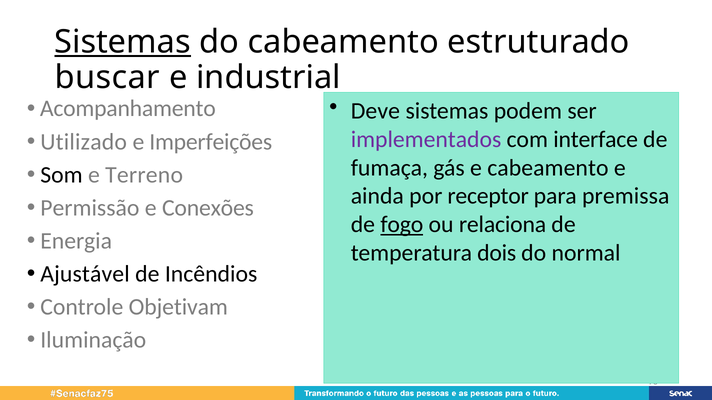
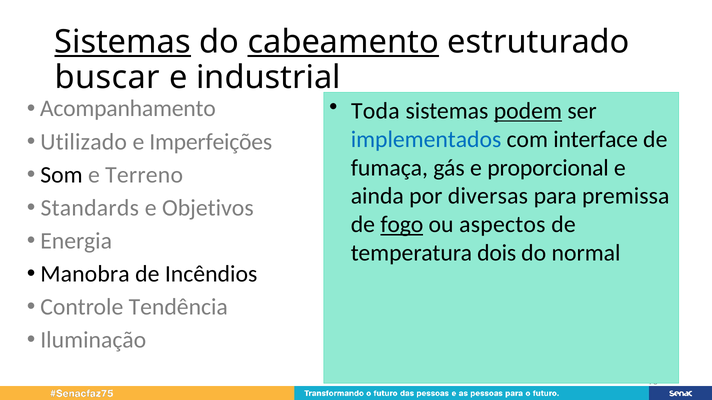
cabeamento underline: none -> present (343, 42)
Deve: Deve -> Toda (375, 111)
podem underline: none -> present (528, 111)
implementados colour: purple -> blue (426, 139)
e cabeamento: cabeamento -> proporcional (548, 168)
receptor: receptor -> diversas (488, 196)
Permissão: Permissão -> Standards (90, 208)
Conexões: Conexões -> Objetivos (208, 208)
relaciona: relaciona -> aspectos (502, 225)
Ajustável: Ajustável -> Manobra (85, 274)
Objetivam: Objetivam -> Tendência (178, 307)
